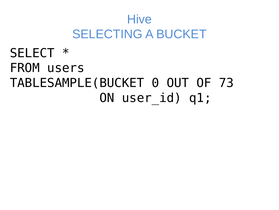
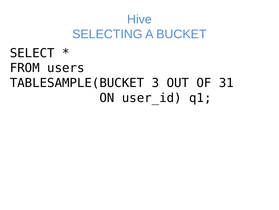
0: 0 -> 3 (155, 83)
73: 73 -> 31 (226, 83)
